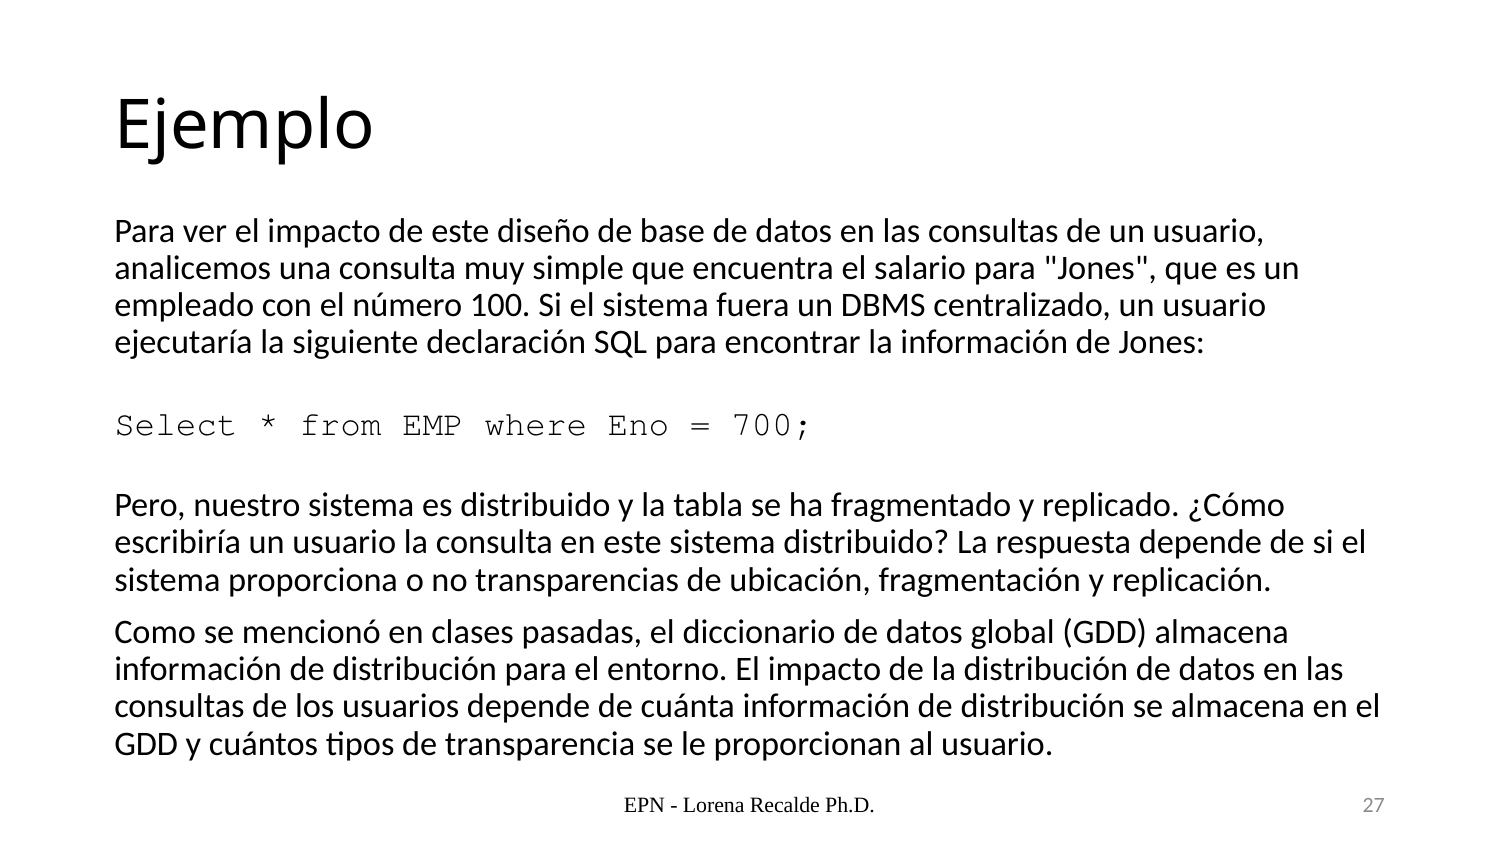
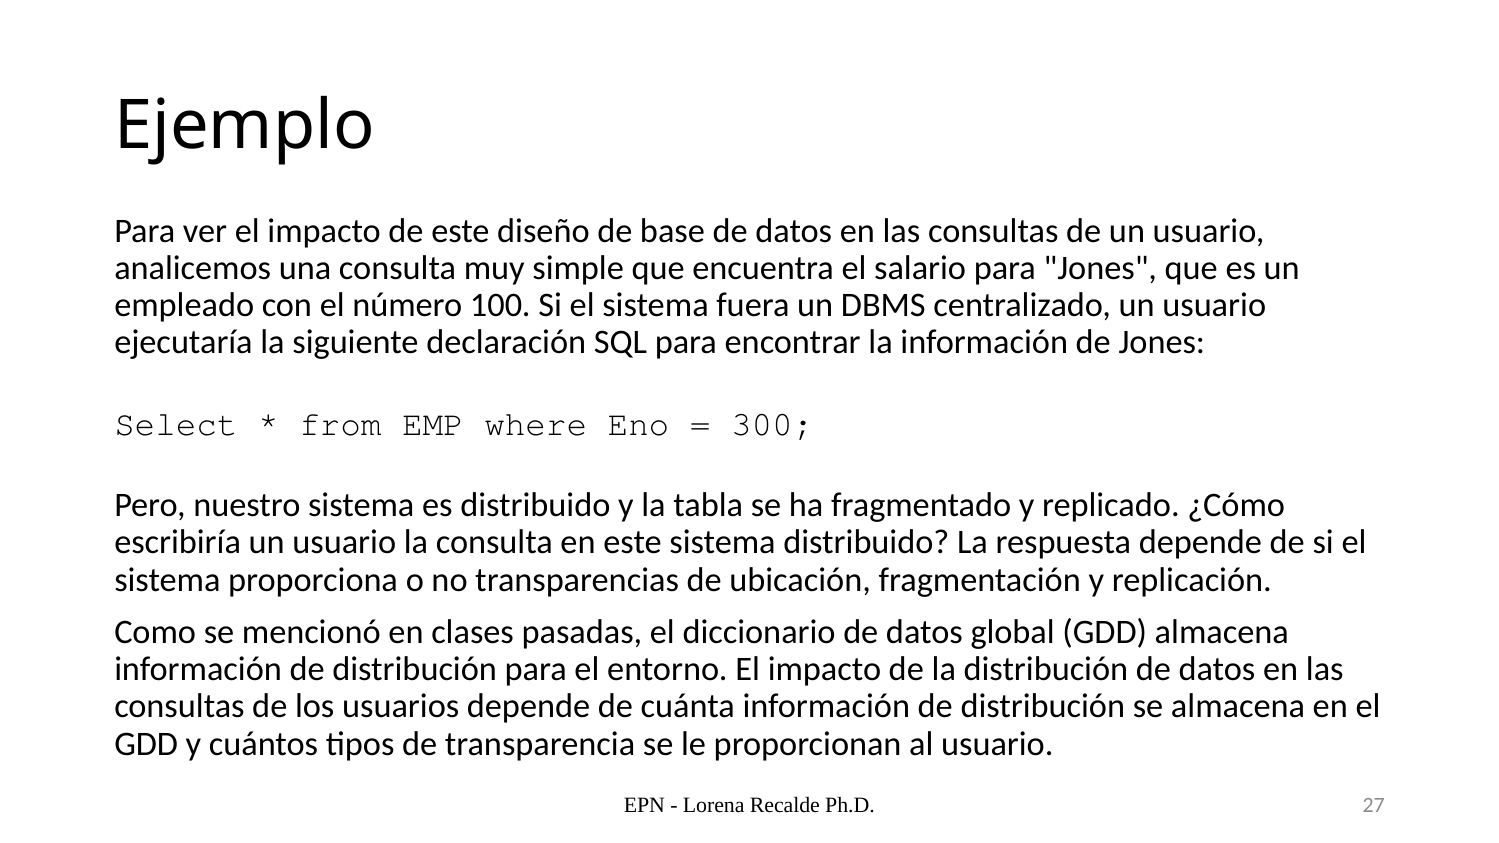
700: 700 -> 300 (772, 424)
